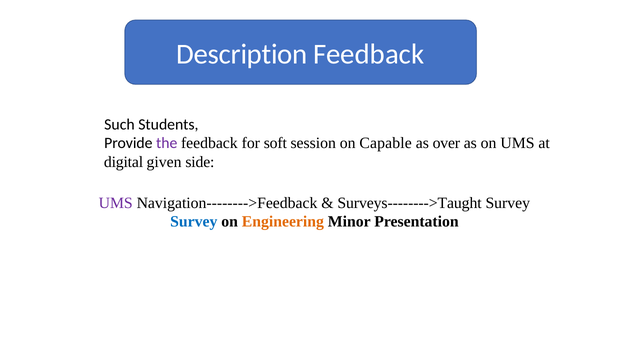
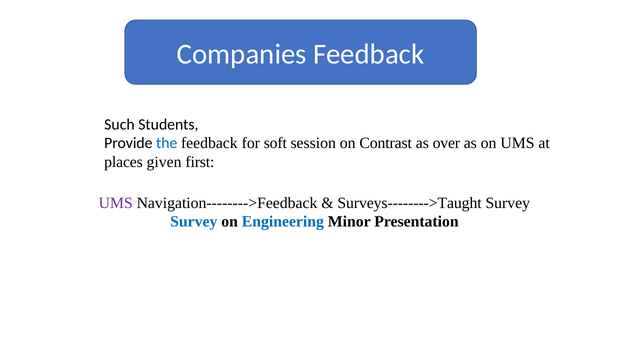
Description: Description -> Companies (242, 54)
the colour: purple -> blue (167, 143)
Capable: Capable -> Contrast (386, 143)
digital: digital -> places (124, 162)
side: side -> first (200, 162)
Engineering colour: orange -> blue (283, 222)
